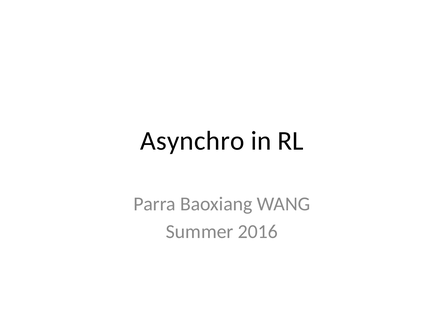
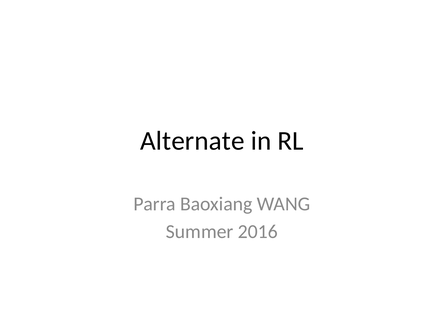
Asynchro: Asynchro -> Alternate (192, 141)
